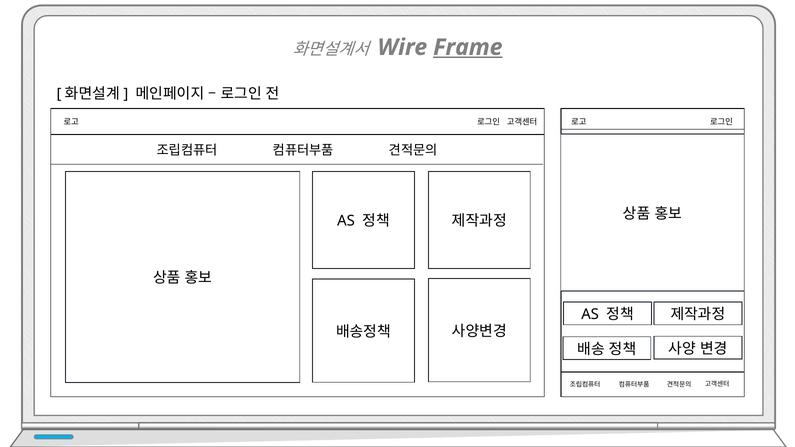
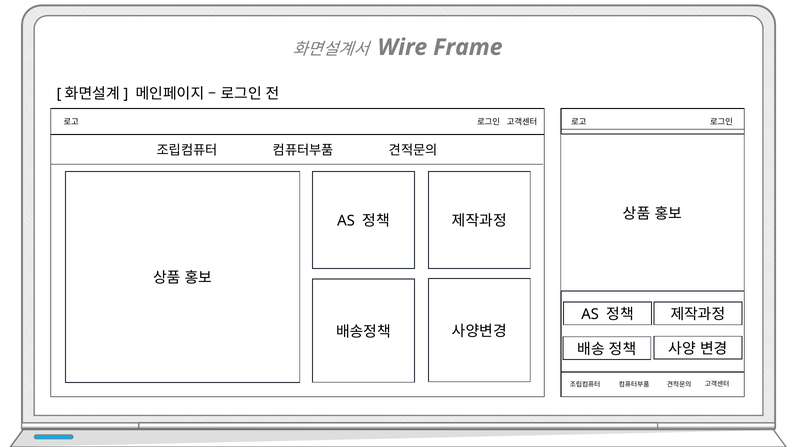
Frame underline: present -> none (468, 47)
